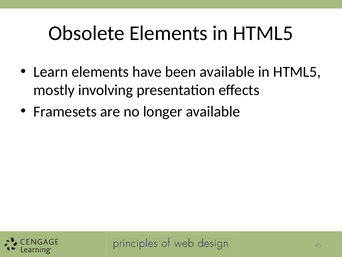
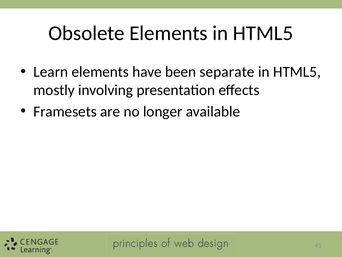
been available: available -> separate (227, 72)
